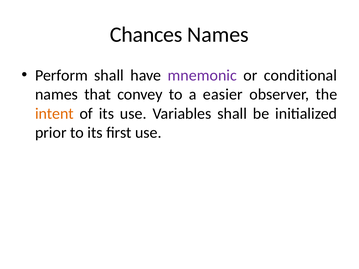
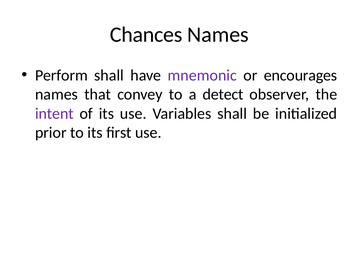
conditional: conditional -> encourages (301, 75)
easier: easier -> detect (223, 94)
intent colour: orange -> purple (54, 114)
